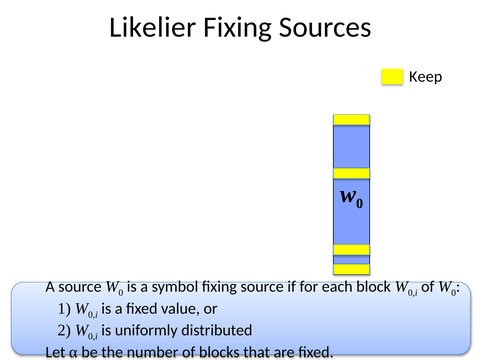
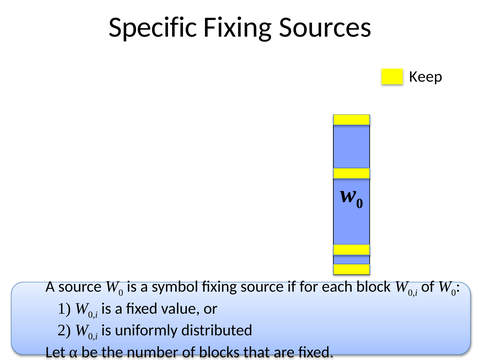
Likelier: Likelier -> Specific (153, 27)
